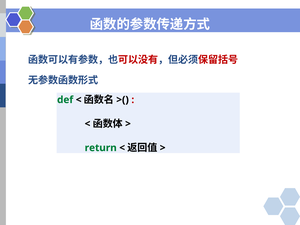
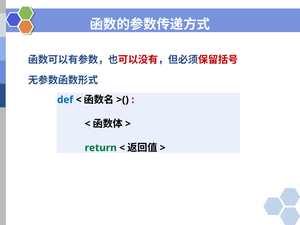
def colour: green -> blue (65, 100)
